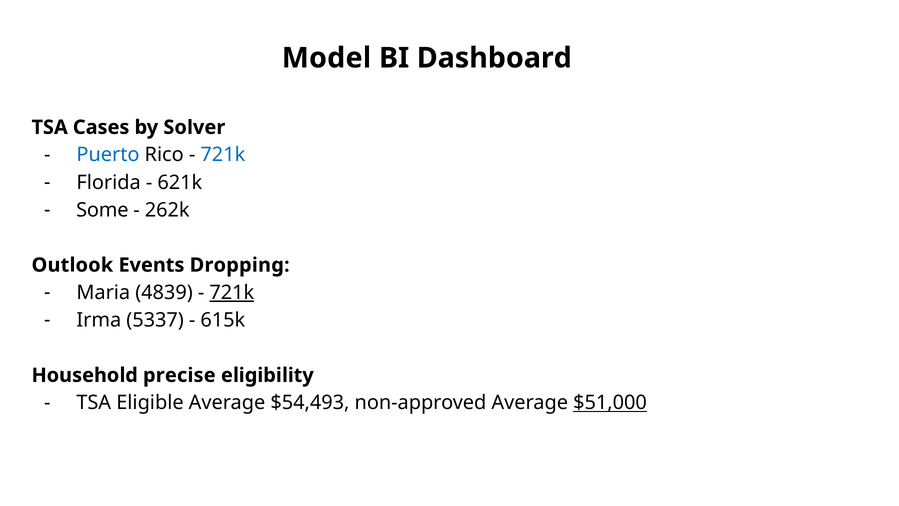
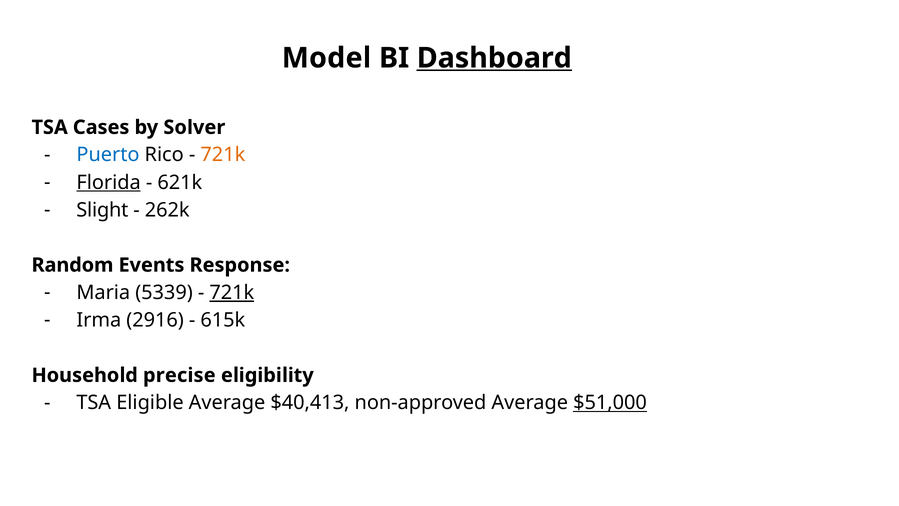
Dashboard underline: none -> present (494, 58)
721k colour: blue -> orange (223, 155)
Florida underline: none -> present (109, 182)
Some: Some -> Slight (102, 210)
Outlook: Outlook -> Random (73, 265)
Dropping: Dropping -> Response (240, 265)
4839: 4839 -> 5339 (164, 292)
5337: 5337 -> 2916 (155, 320)
$54,493: $54,493 -> $40,413 (310, 403)
